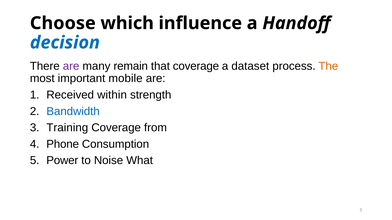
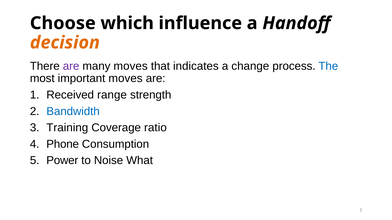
decision colour: blue -> orange (65, 43)
many remain: remain -> moves (131, 66)
that coverage: coverage -> indicates (196, 66)
dataset: dataset -> change (250, 66)
The colour: orange -> blue (328, 66)
important mobile: mobile -> moves (126, 79)
within: within -> range (112, 95)
from: from -> ratio (155, 128)
